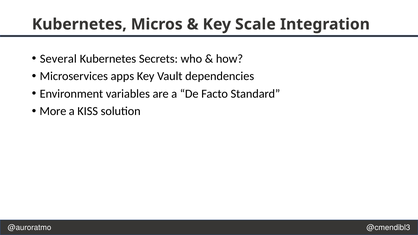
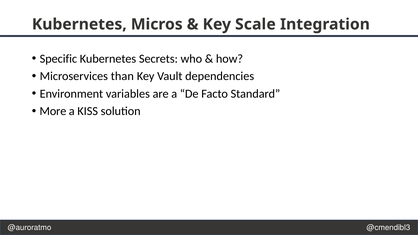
Several: Several -> Specific (58, 59)
apps: apps -> than (122, 76)
